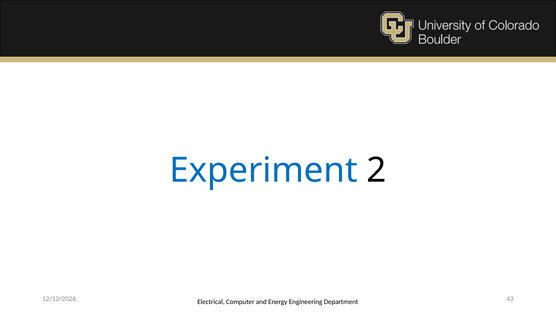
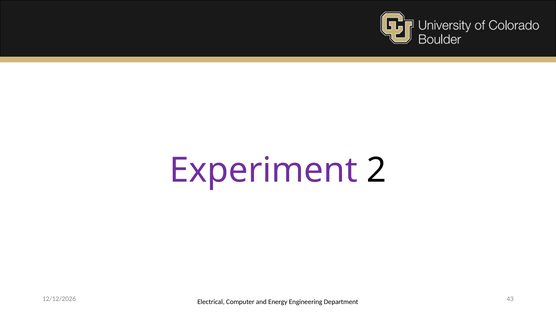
Experiment colour: blue -> purple (264, 170)
